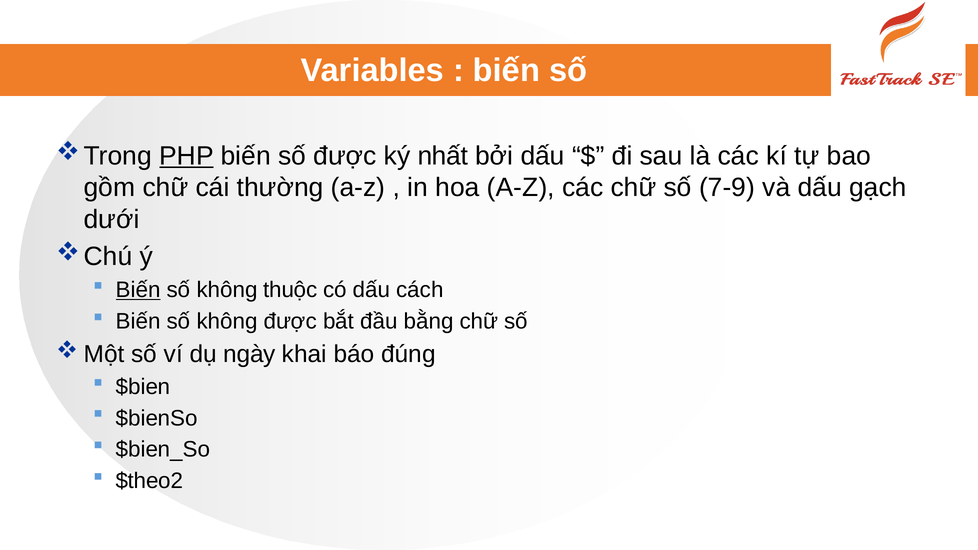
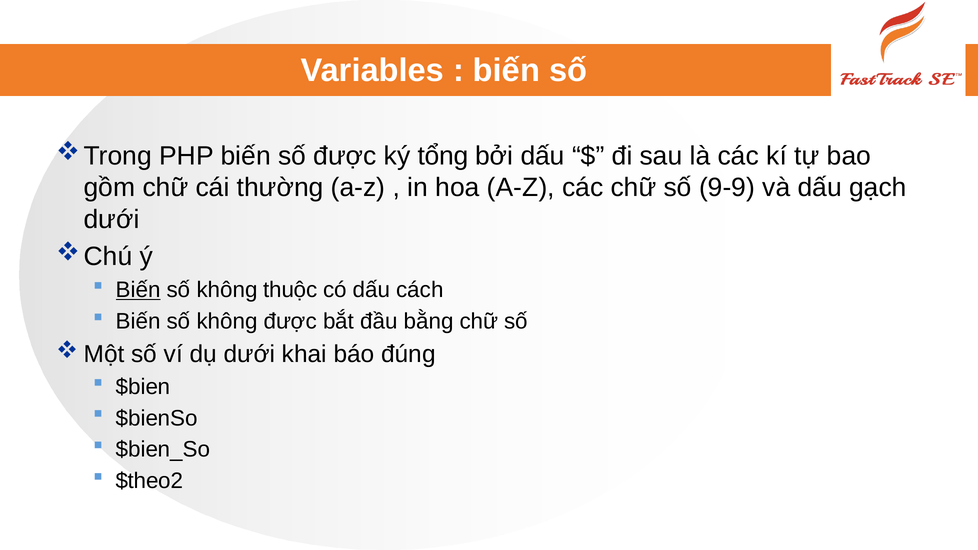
PHP underline: present -> none (187, 156)
nhất: nhất -> tổng (443, 156)
7-9: 7-9 -> 9-9 (727, 188)
dụ ngày: ngày -> dưới (249, 354)
